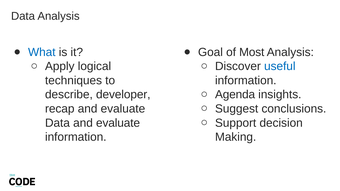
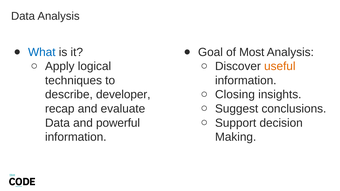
useful colour: blue -> orange (280, 66)
Agenda: Agenda -> Closing (235, 95)
Data and evaluate: evaluate -> powerful (118, 123)
